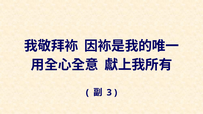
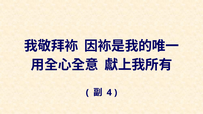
3: 3 -> 4 (109, 93)
